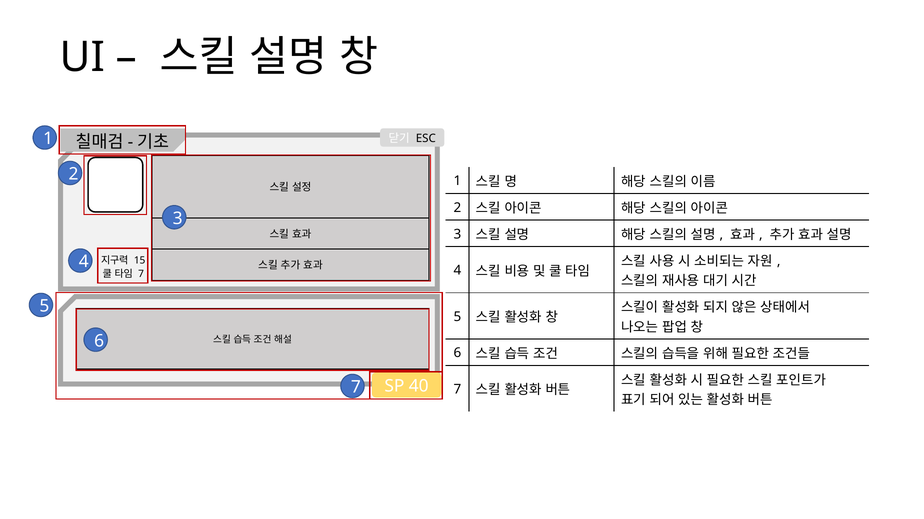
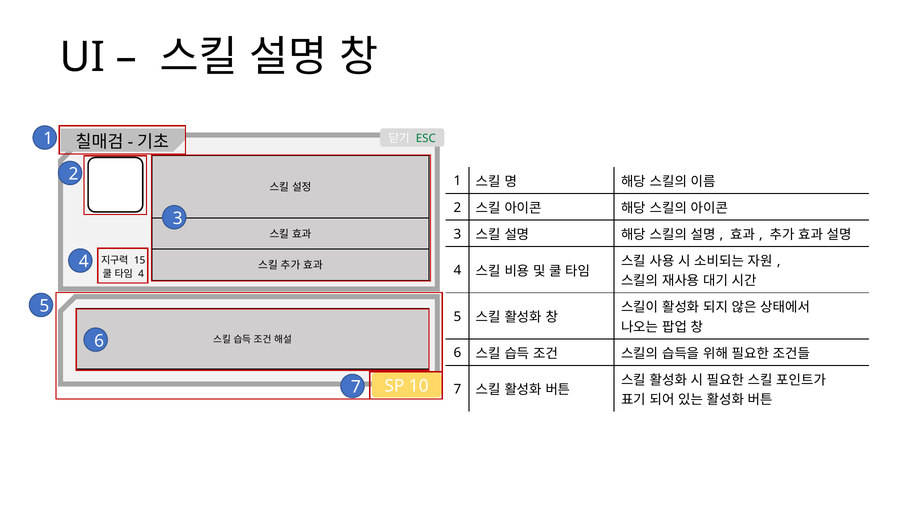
ESC colour: black -> green (426, 138)
7: 7 -> 4 (141, 274)
40: 40 -> 10 (419, 387)
